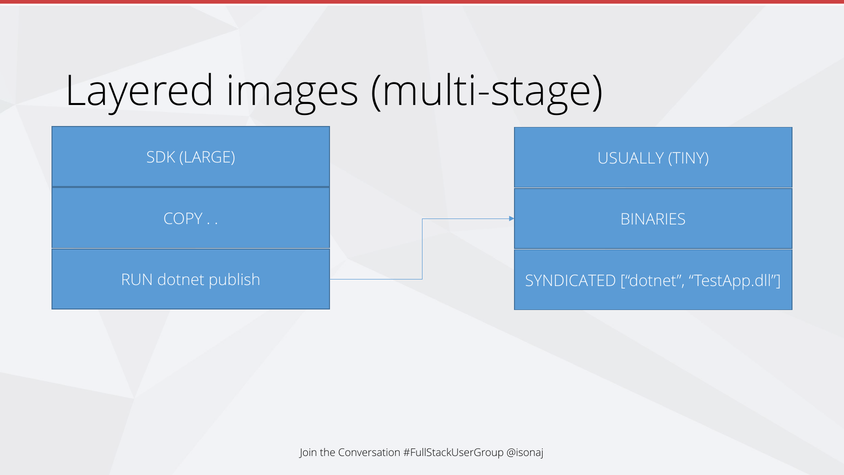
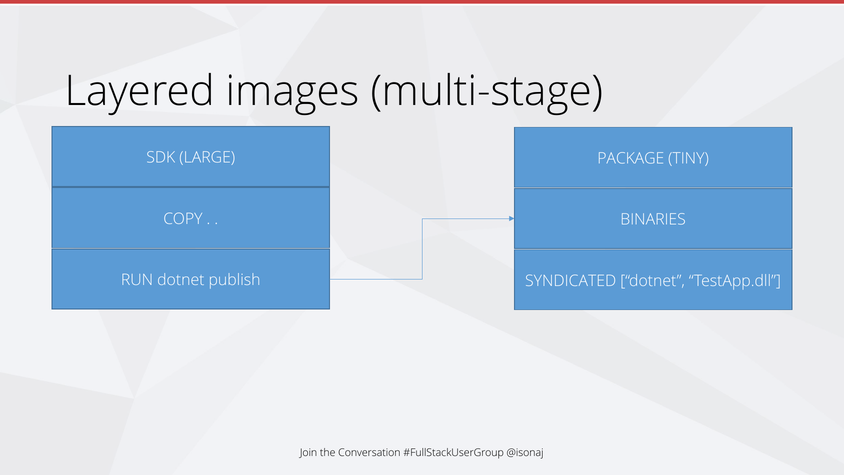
USUALLY: USUALLY -> PACKAGE (631, 158)
